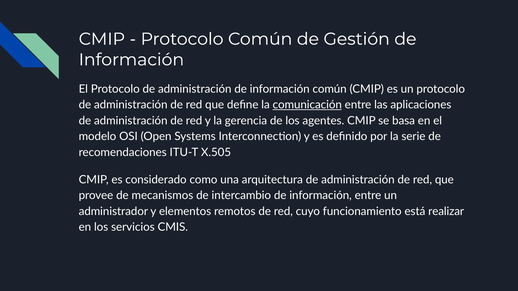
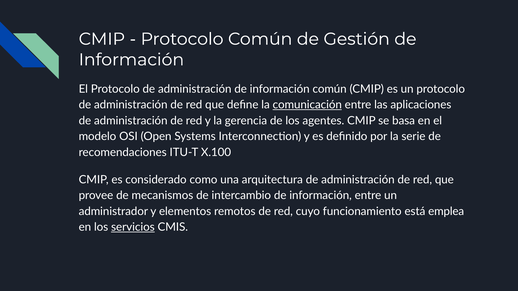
X.505: X.505 -> X.100 (216, 153)
realizar: realizar -> emplea (446, 212)
servicios underline: none -> present (133, 227)
